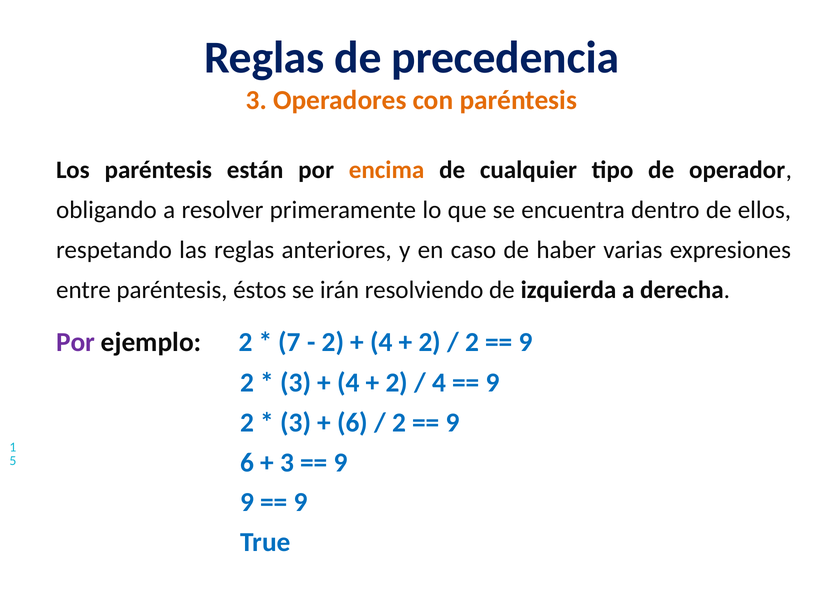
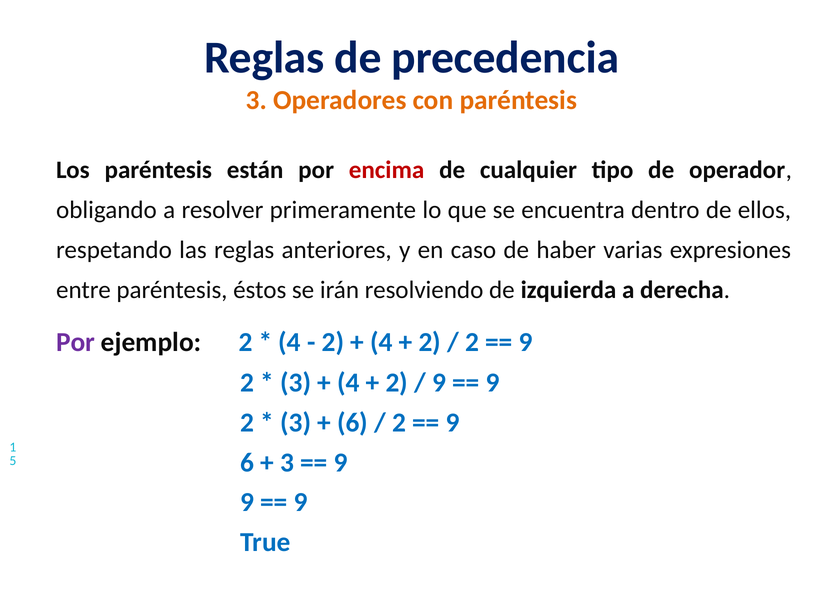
encima colour: orange -> red (387, 170)
7: 7 -> 4 (290, 343)
4: 4 -> 9 (439, 383)
